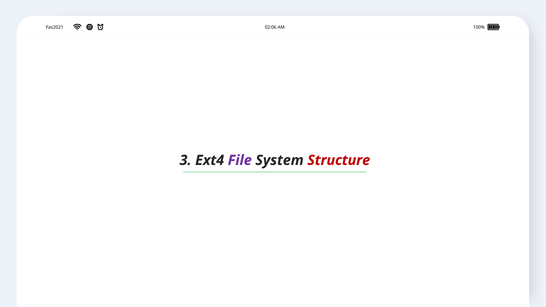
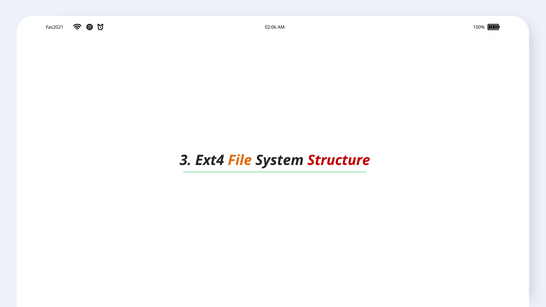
File colour: purple -> orange (240, 160)
